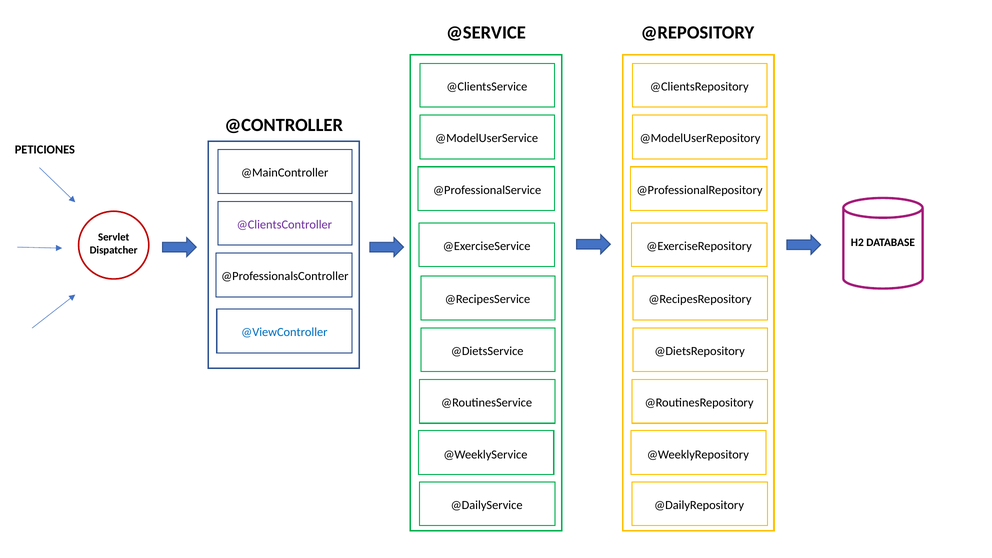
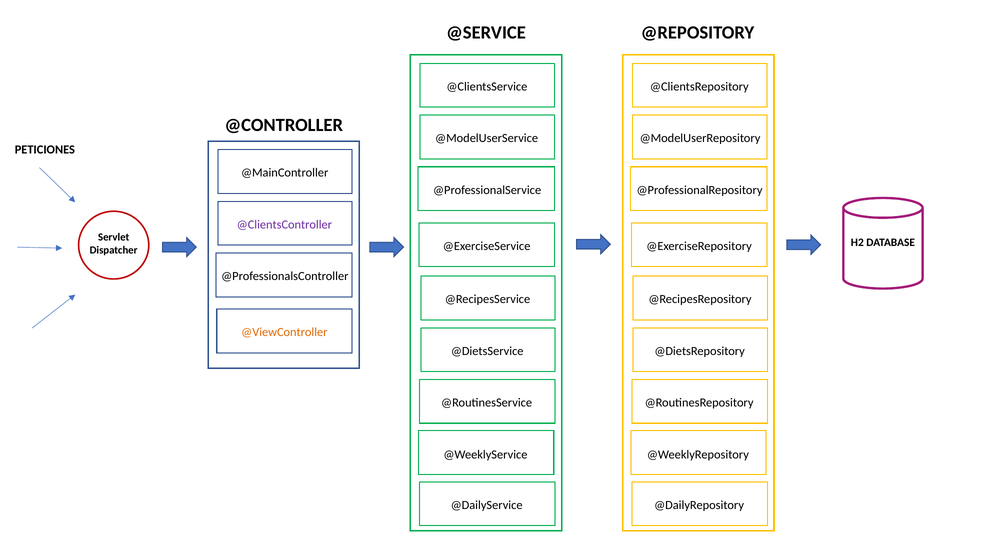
@ViewController colour: blue -> orange (284, 332)
